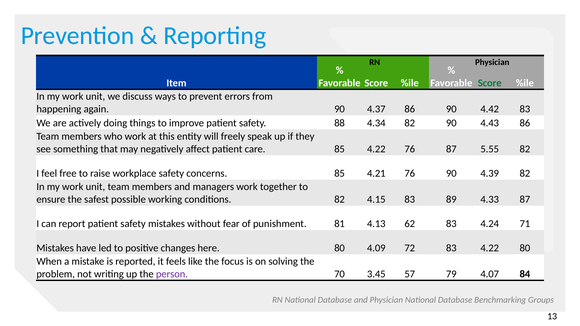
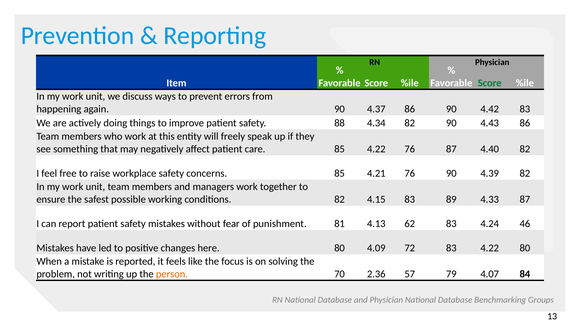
5.55: 5.55 -> 4.40 (490, 149)
71: 71 -> 46 (525, 224)
person colour: purple -> orange (172, 274)
3.45: 3.45 -> 2.36 (376, 274)
